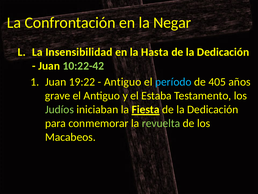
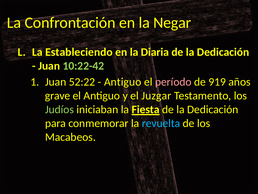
Insensibilidad: Insensibilidad -> Estableciendo (79, 52)
Hasta: Hasta -> Diaria (155, 52)
19:22: 19:22 -> 52:22 (82, 82)
período colour: light blue -> pink (173, 82)
405: 405 -> 919 (217, 82)
Estaba: Estaba -> Juzgar (156, 96)
revuelta colour: light green -> light blue (161, 123)
